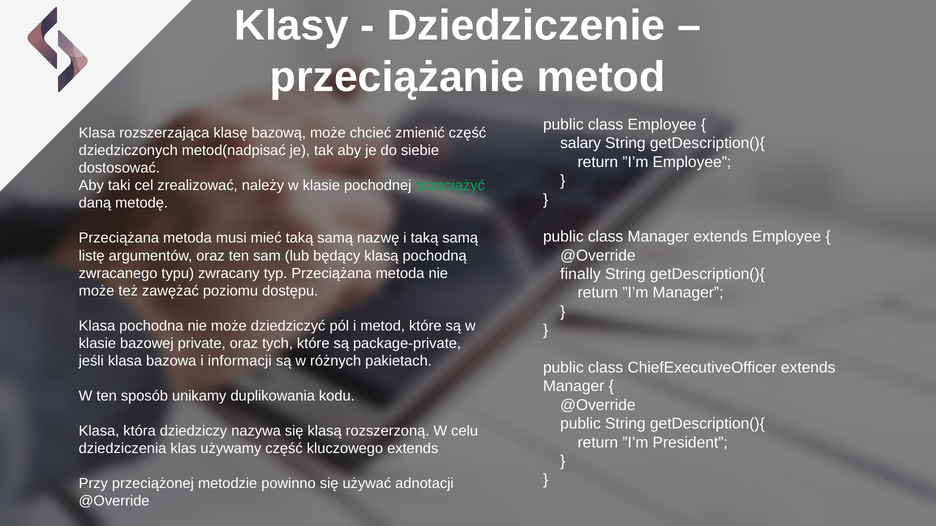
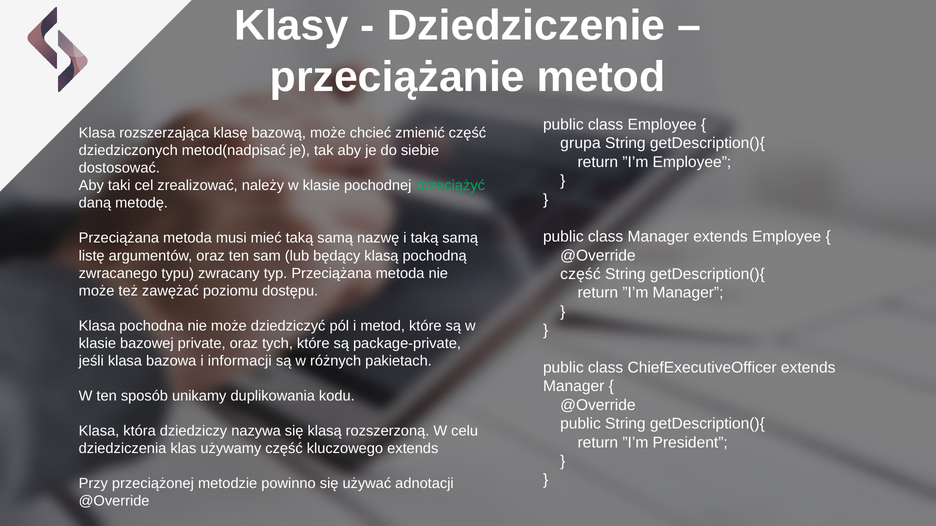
salary: salary -> grupa (580, 143)
finally: finally -> część (580, 274)
